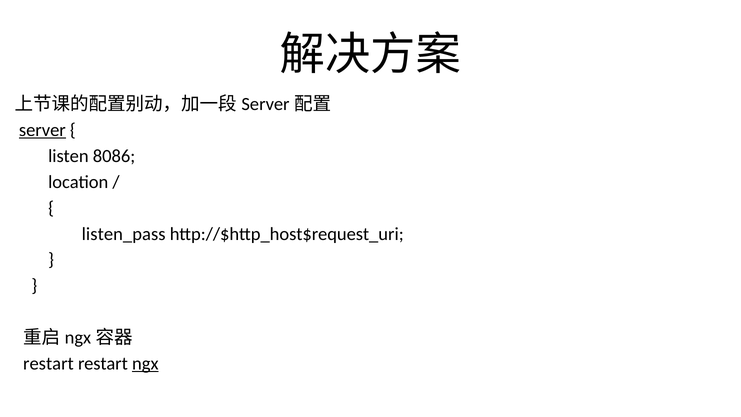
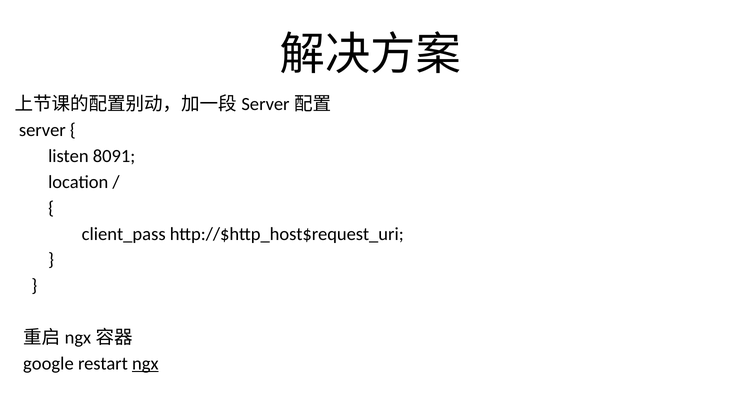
server underline: present -> none (42, 130)
8086: 8086 -> 8091 (114, 156)
listen_pass: listen_pass -> client_pass (124, 234)
restart: restart -> google (48, 363)
